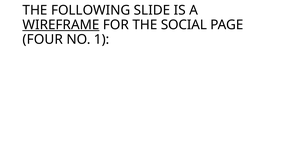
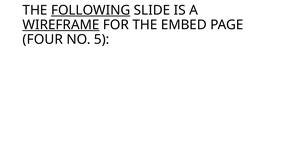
FOLLOWING underline: none -> present (91, 10)
SOCIAL: SOCIAL -> EMBED (184, 25)
1: 1 -> 5 (102, 39)
